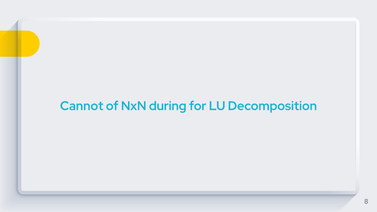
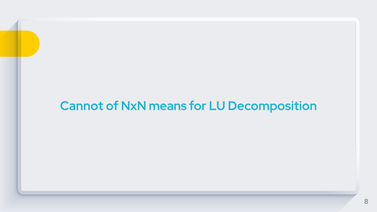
during: during -> means (168, 106)
